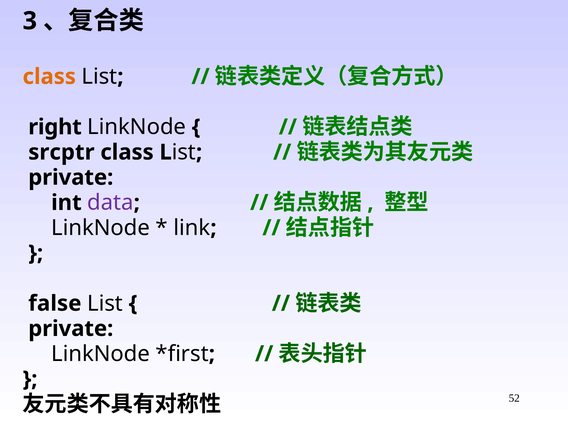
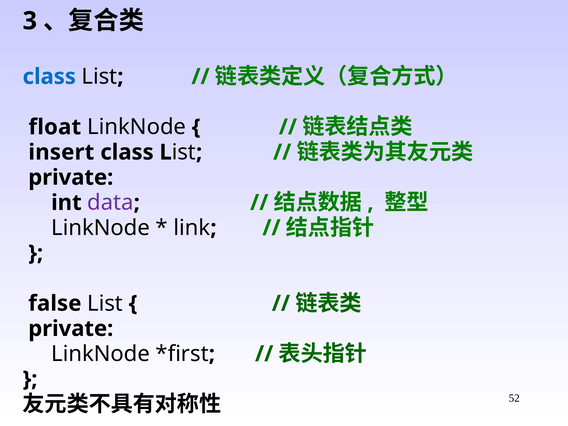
class colour: orange -> blue (49, 77)
right: right -> float (55, 127)
srcptr: srcptr -> insert (61, 152)
